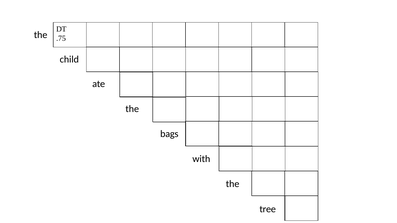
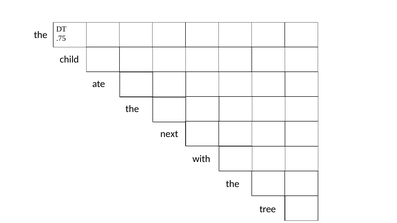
bags: bags -> next (169, 134)
